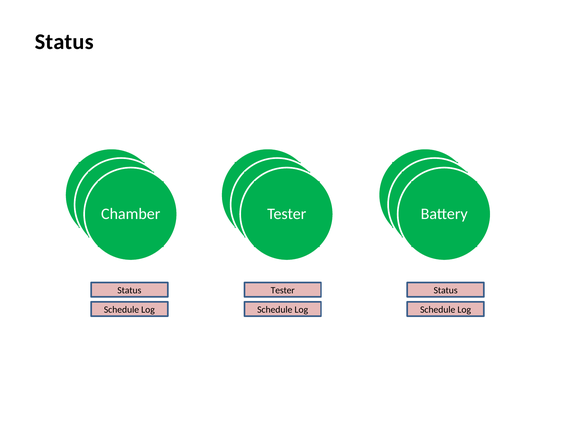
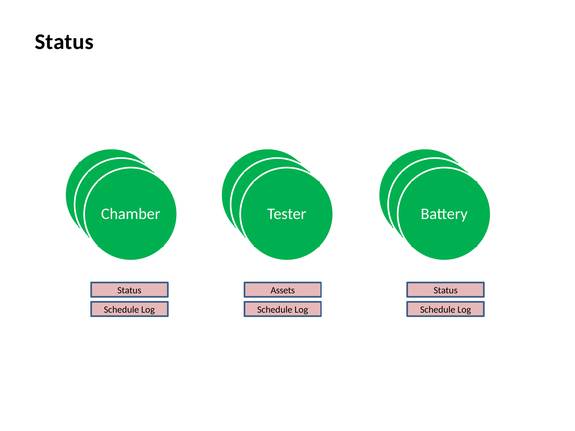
Tester: Tester -> Assets (283, 291)
